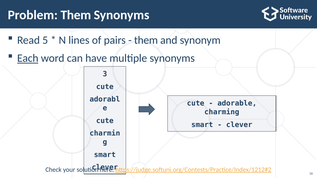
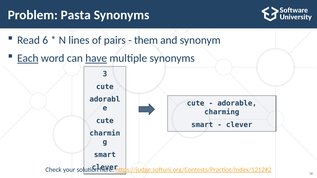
Problem Them: Them -> Pasta (76, 15)
5: 5 -> 6 (45, 40)
have underline: none -> present (96, 58)
